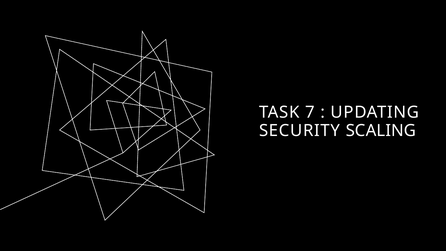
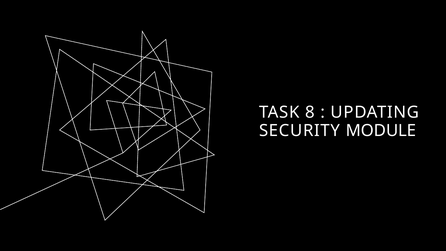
7: 7 -> 8 (310, 112)
SCALING: SCALING -> MODULE (381, 130)
